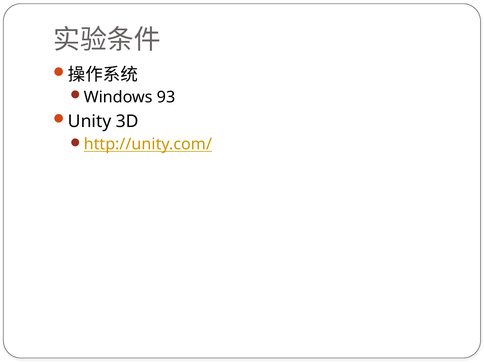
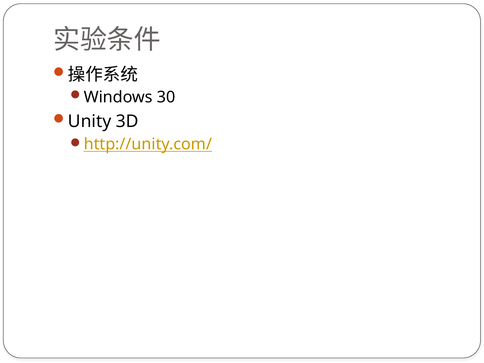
93: 93 -> 30 (166, 97)
